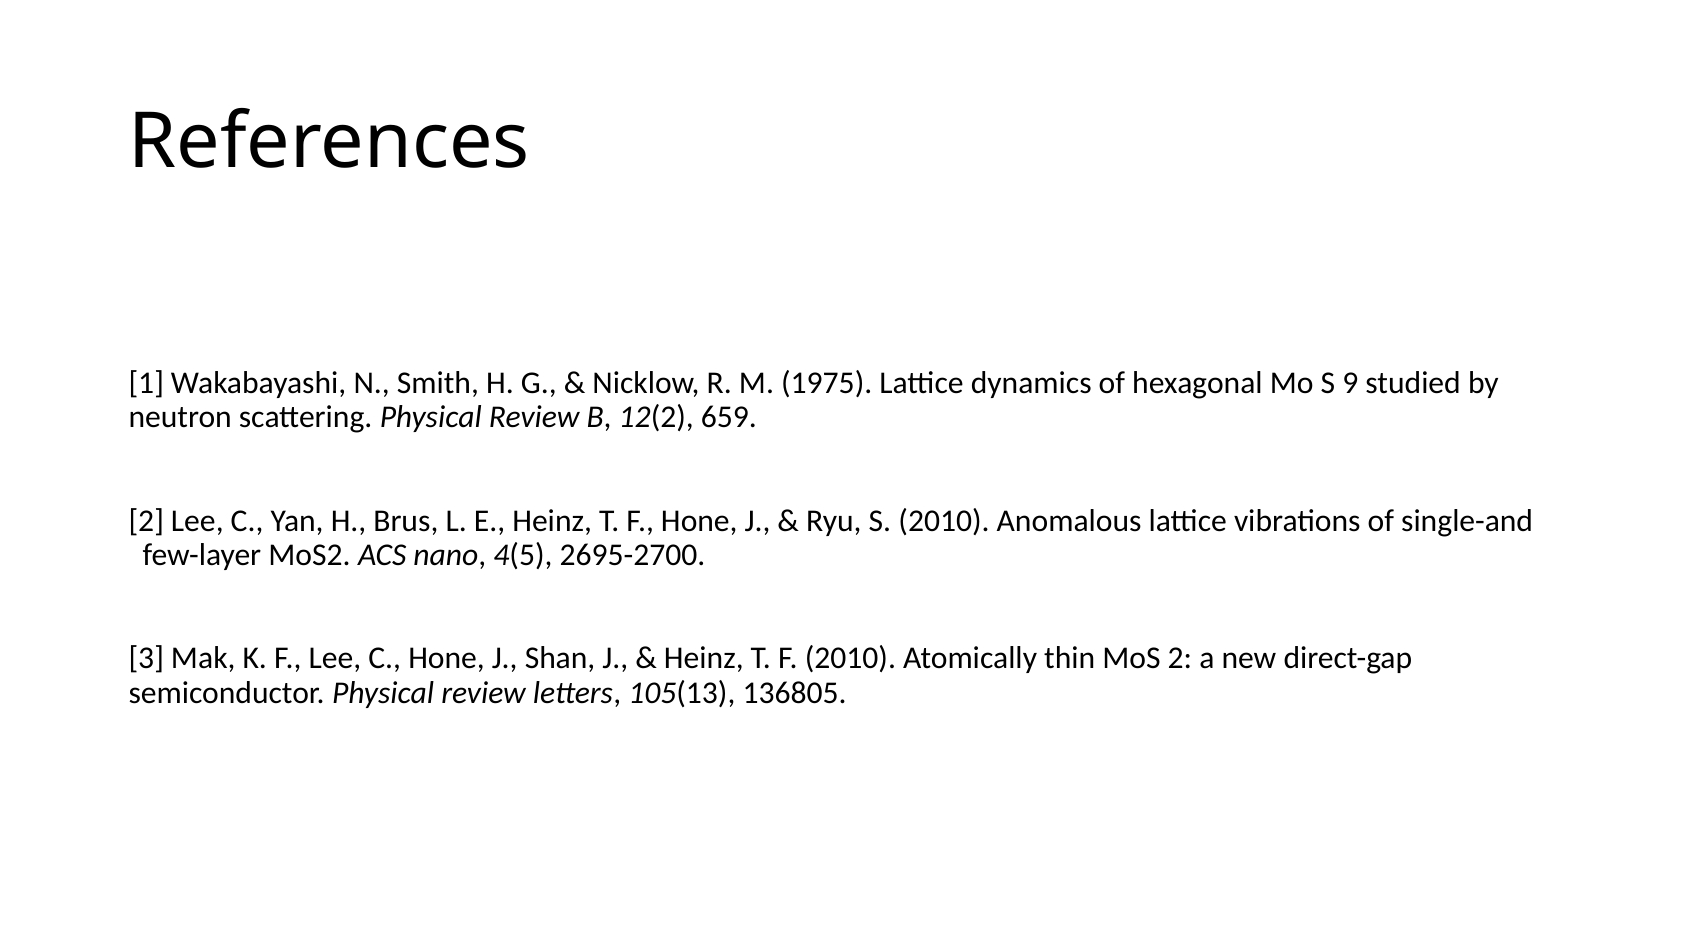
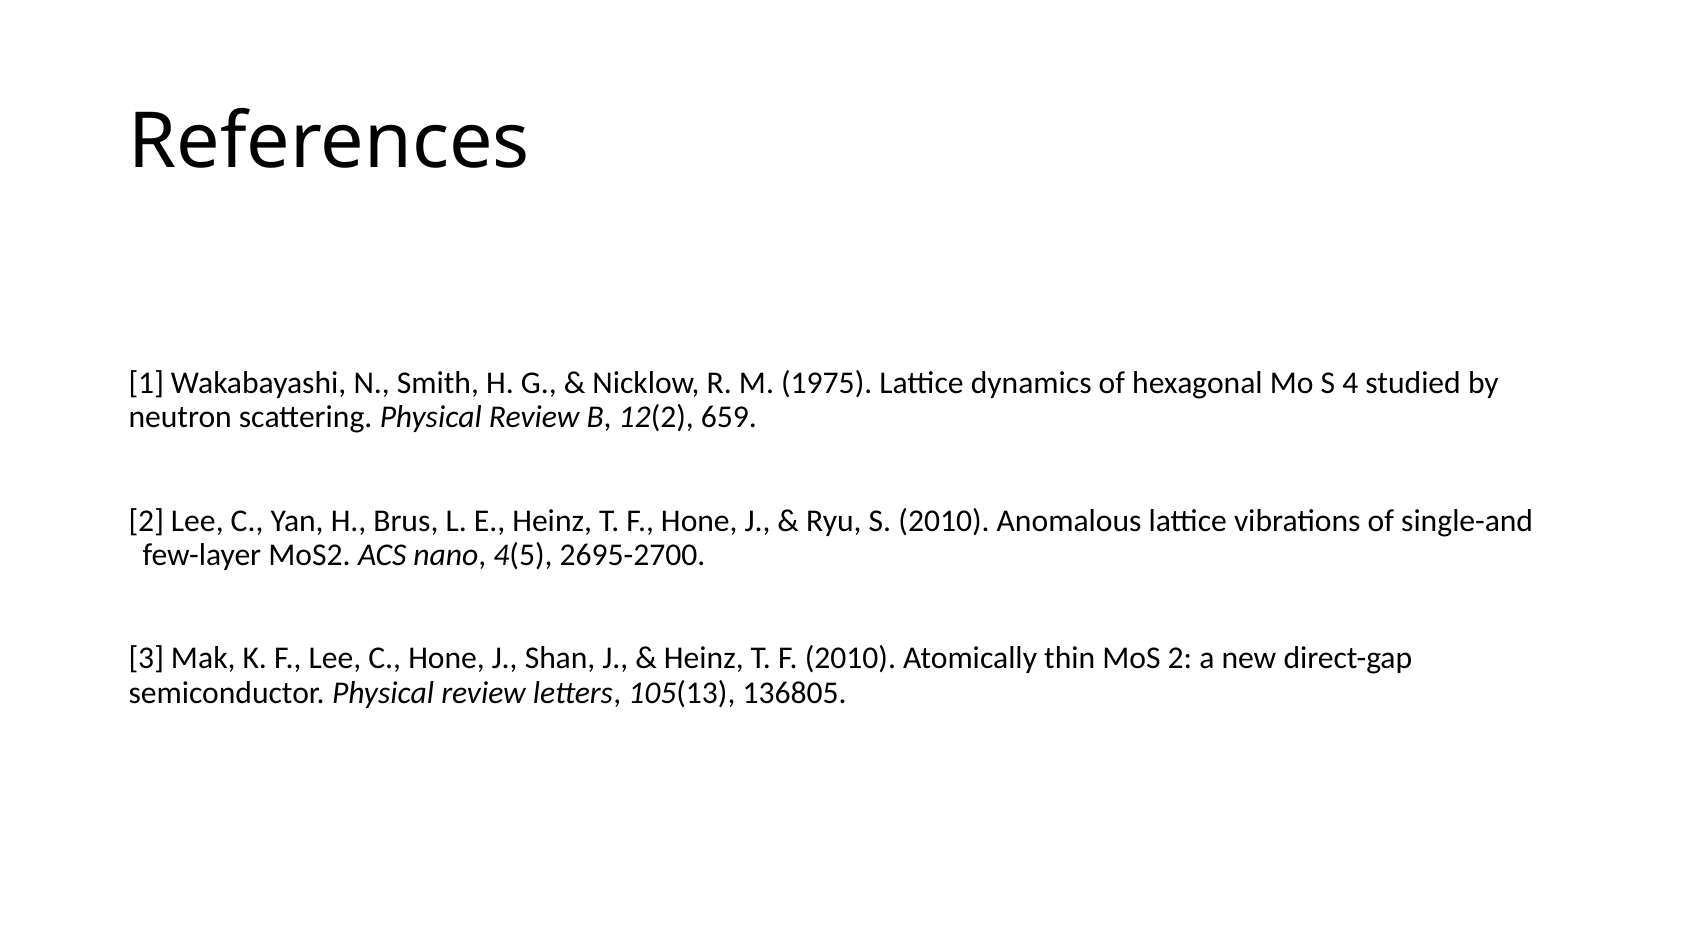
9: 9 -> 4 (1350, 383)
